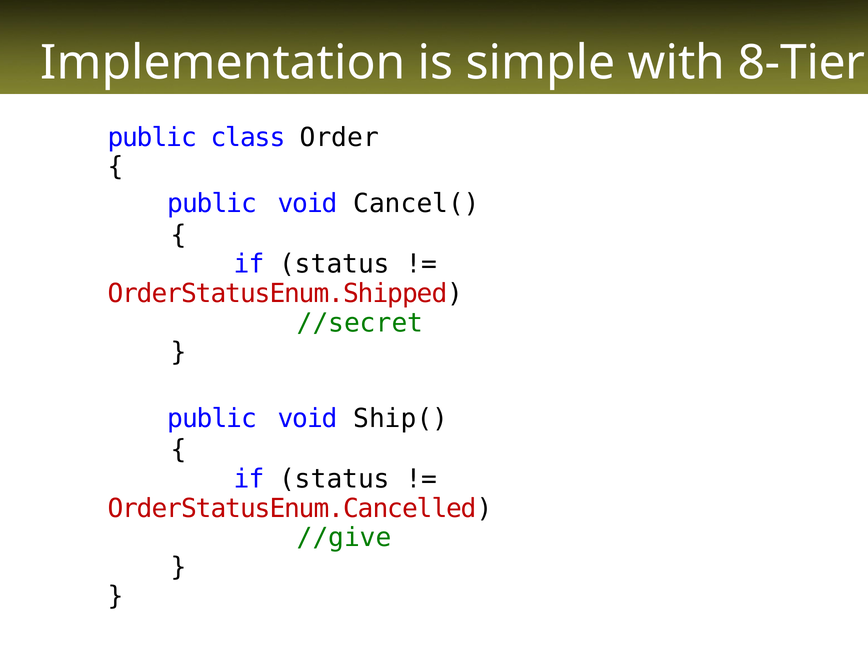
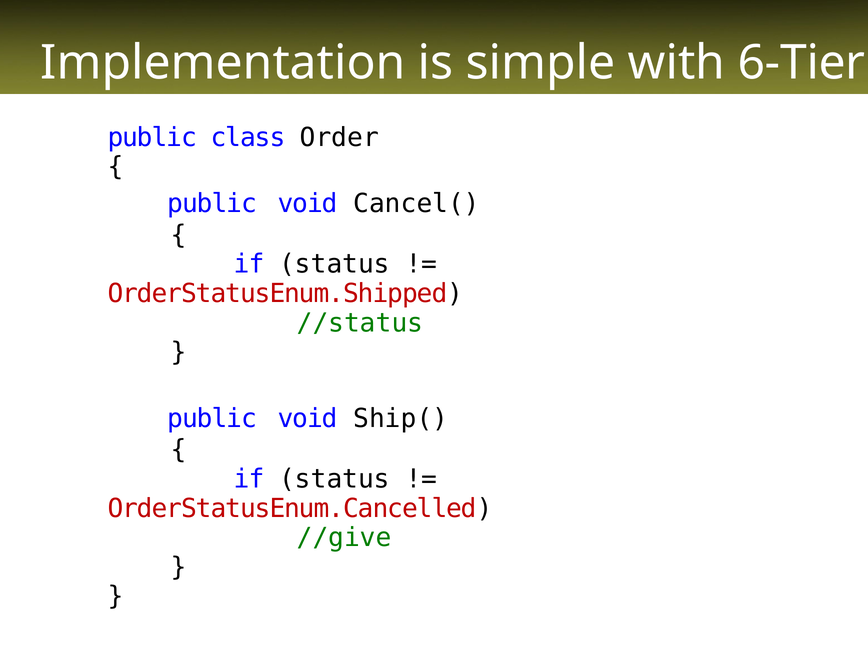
8-Tier: 8-Tier -> 6-Tier (802, 63)
//secret: //secret -> //status (360, 323)
